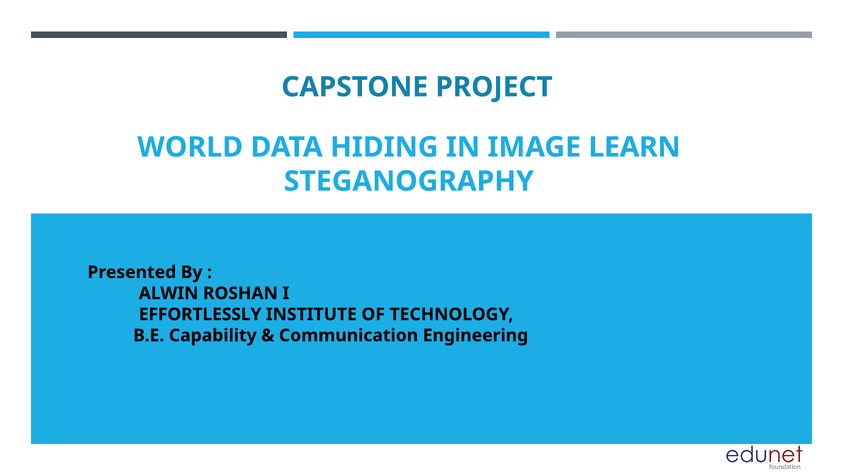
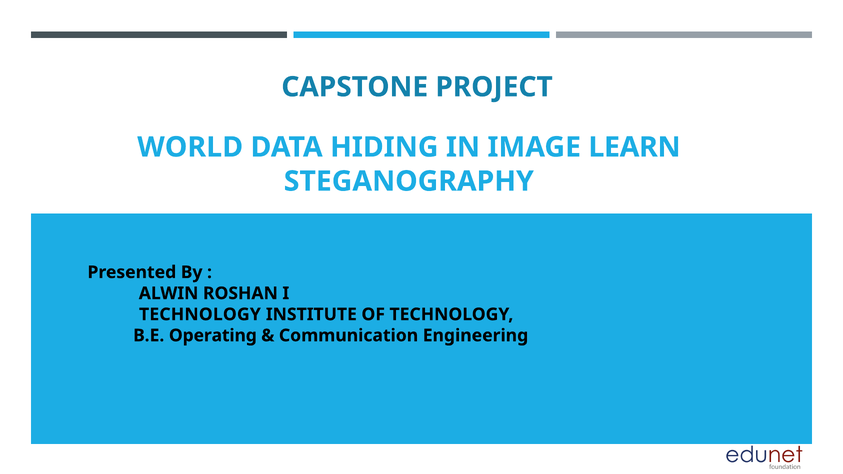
EFFORTLESSLY: EFFORTLESSLY -> TECHNOLOGY (200, 315)
Capability: Capability -> Operating (213, 336)
